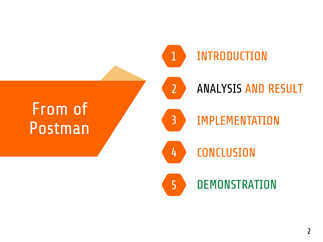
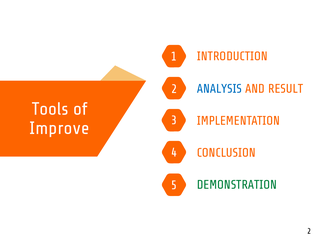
ANALYSIS colour: black -> blue (219, 89)
From: From -> Tools (50, 109)
Postman: Postman -> Improve (59, 128)
